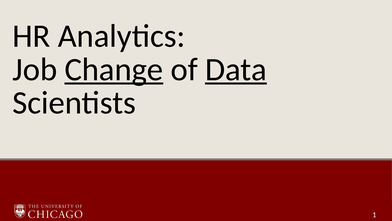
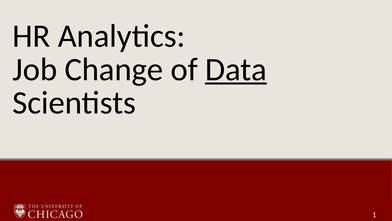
Change underline: present -> none (114, 69)
